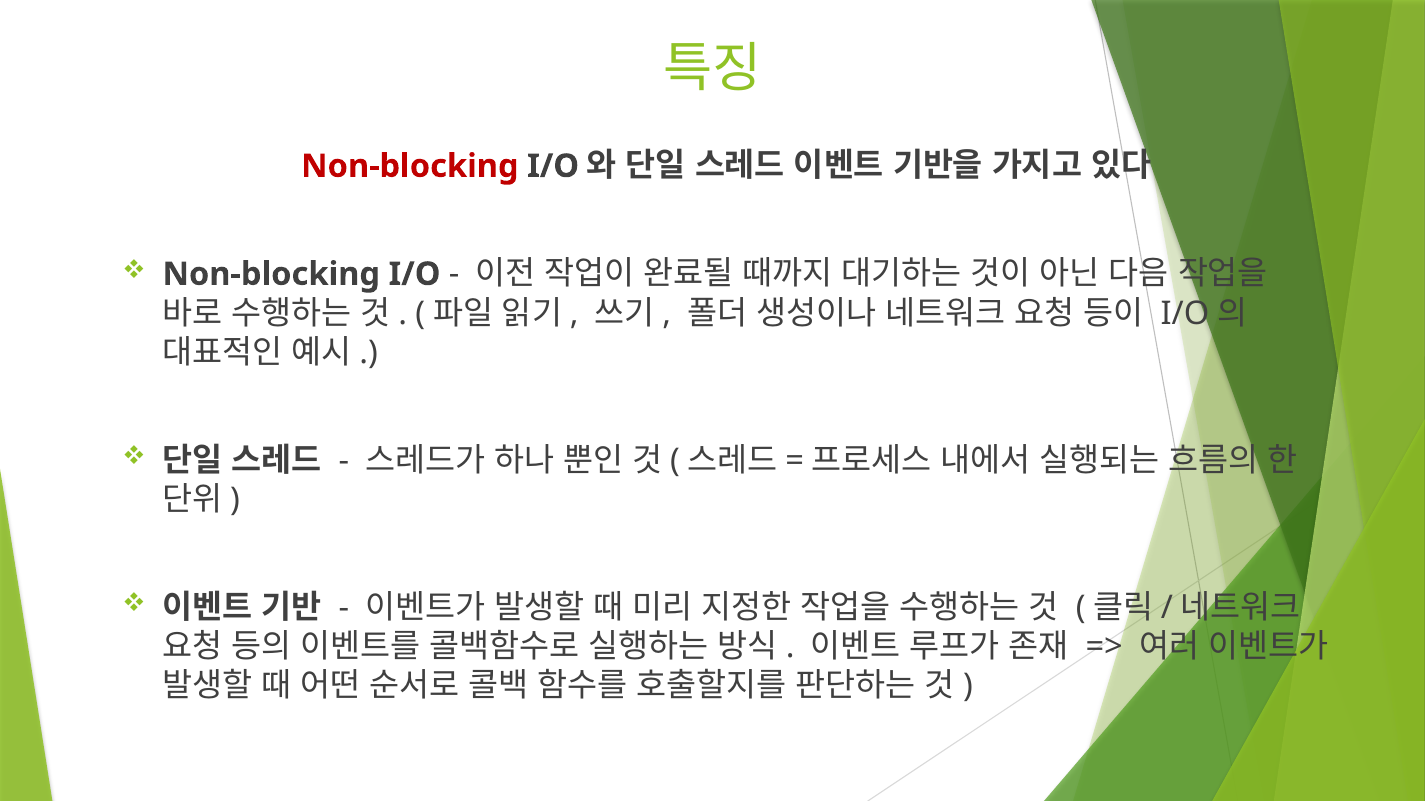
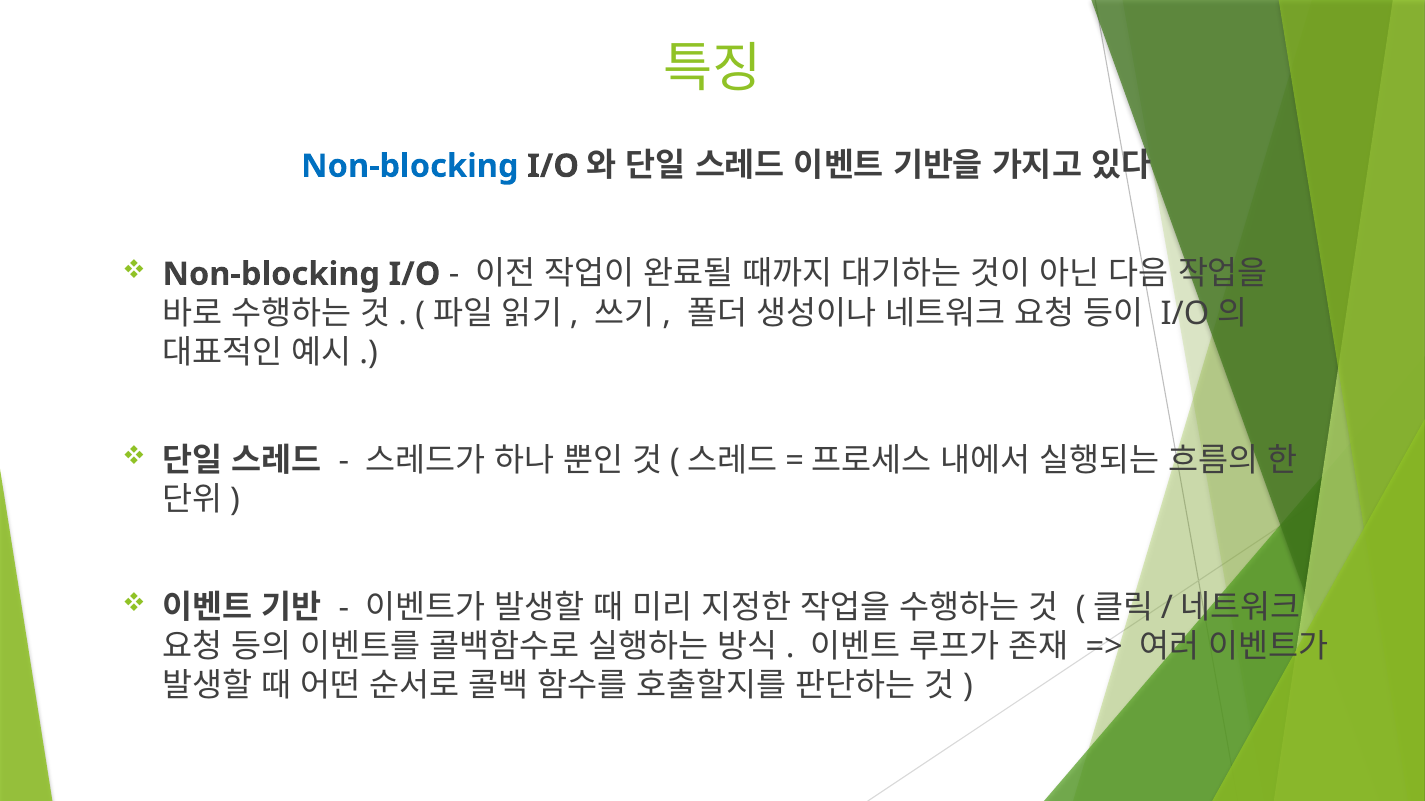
Non-blocking colour: red -> blue (410, 166)
